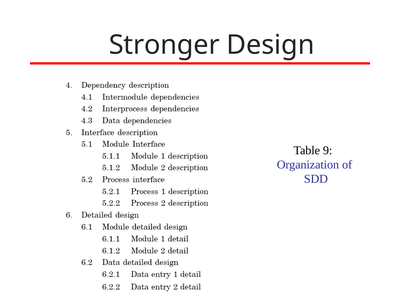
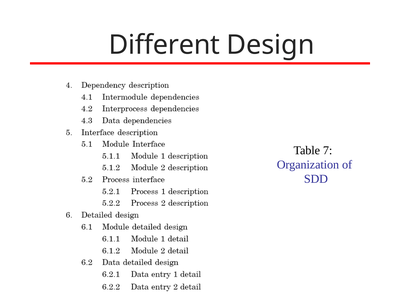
Stronger: Stronger -> Different (164, 45)
9: 9 -> 7 (328, 150)
